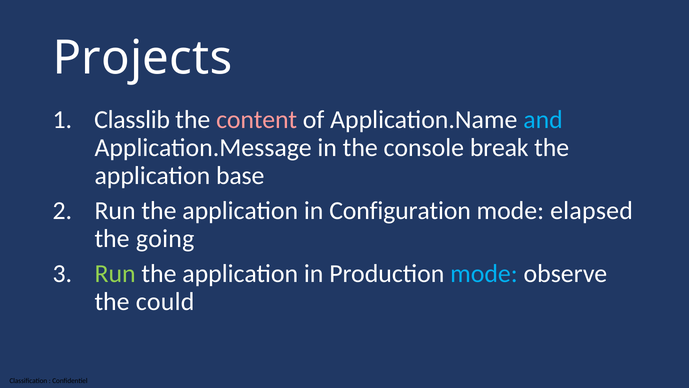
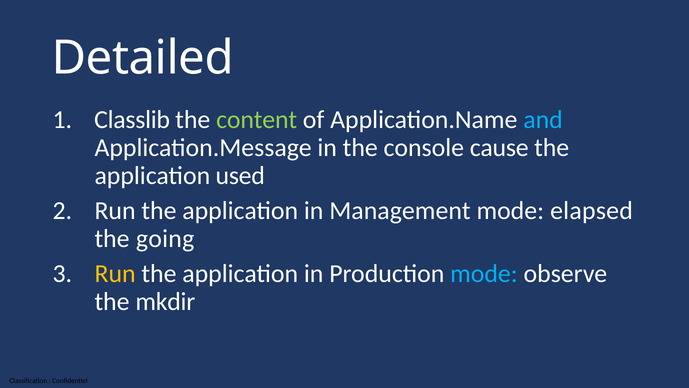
Projects: Projects -> Detailed (143, 58)
content colour: pink -> light green (257, 120)
break: break -> cause (499, 147)
base: base -> used (240, 175)
Configuration: Configuration -> Management (400, 210)
Run colour: light green -> yellow (115, 273)
could: could -> mkdir (165, 301)
